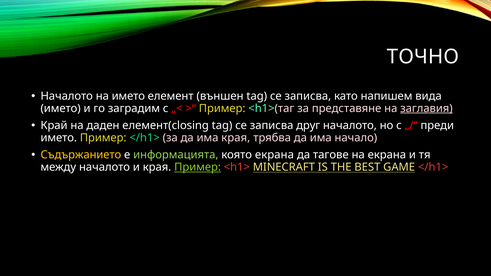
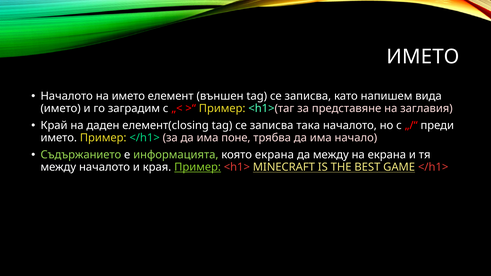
ТОЧНО: ТОЧНО -> ИМЕТО (423, 57)
заглавия underline: present -> none (426, 108)
друг: друг -> така (308, 126)
има края: края -> поне (236, 138)
Съдържанието colour: yellow -> light green (81, 155)
да тагове: тагове -> между (331, 155)
